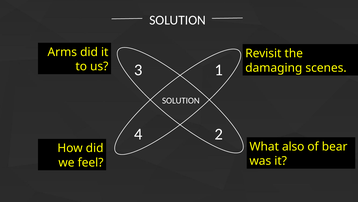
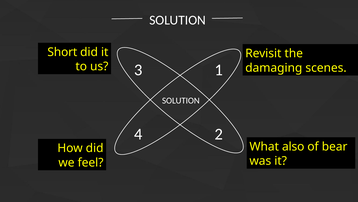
Arms: Arms -> Short (62, 52)
